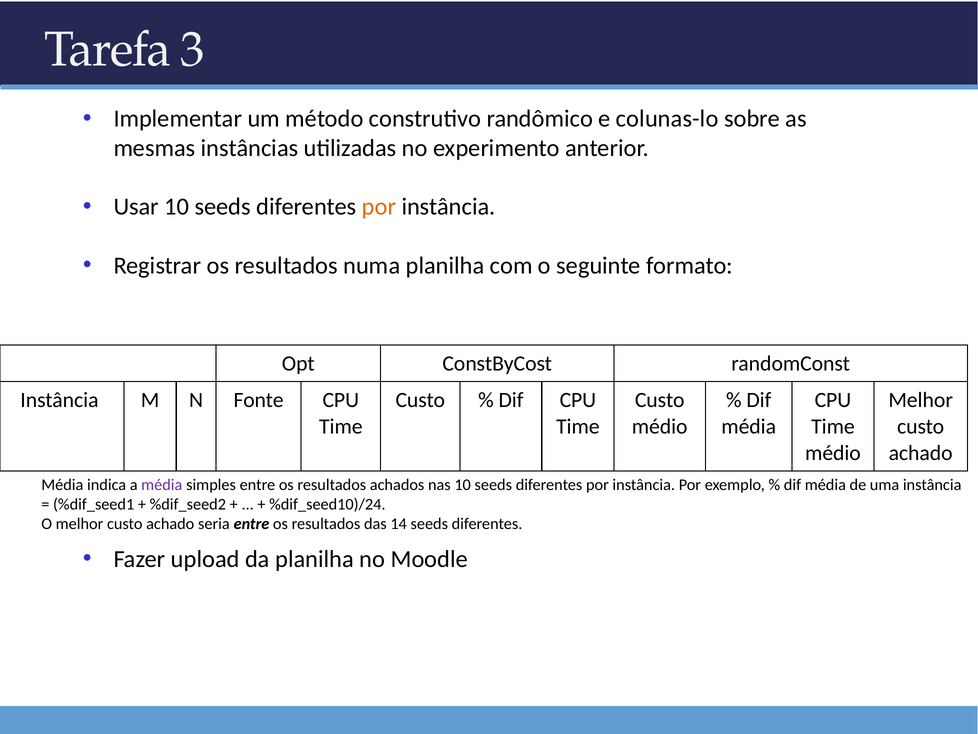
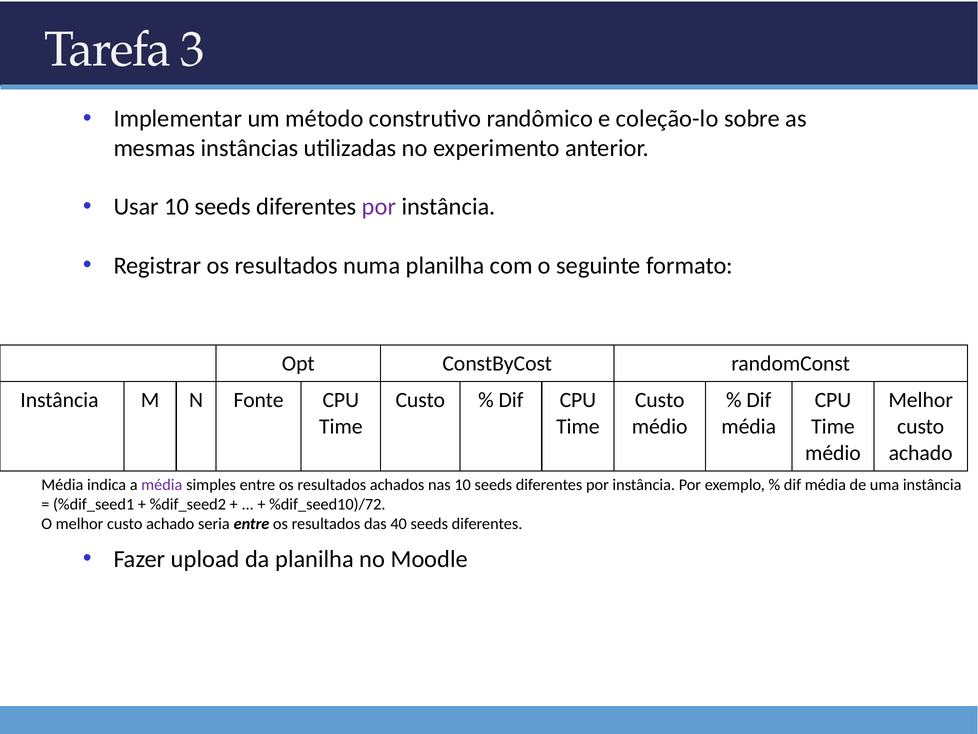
colunas-lo: colunas-lo -> coleção-lo (667, 119)
por colour: orange -> purple (379, 207)
%dif_seed10)/24: %dif_seed10)/24 -> %dif_seed10)/72 (327, 504)
14: 14 -> 40 (399, 524)
